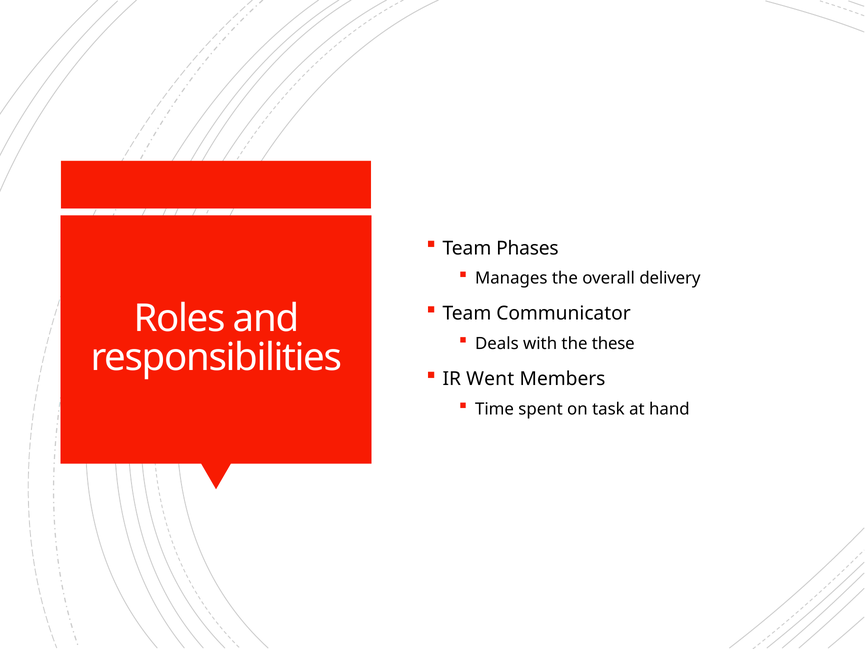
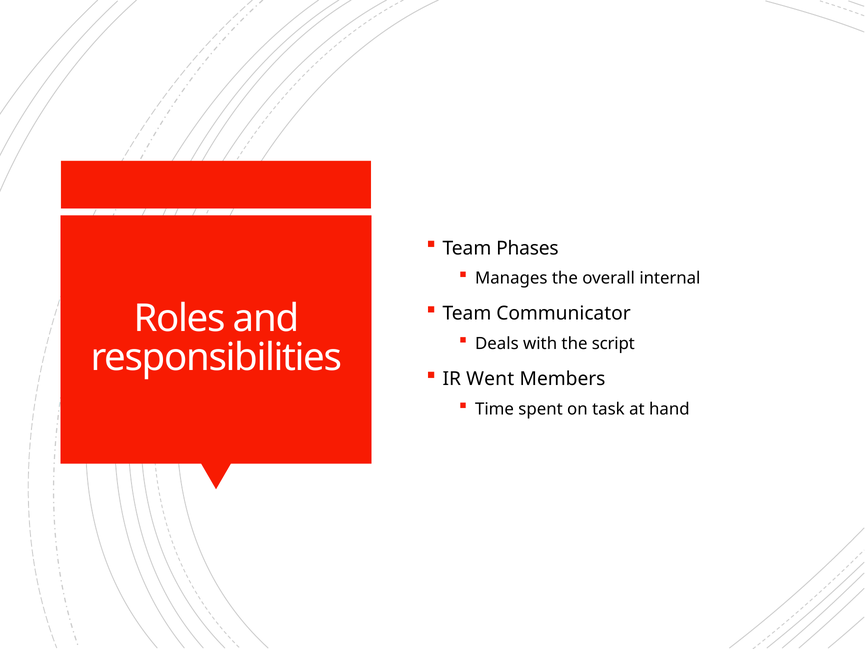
delivery: delivery -> internal (670, 278)
these: these -> script (613, 343)
